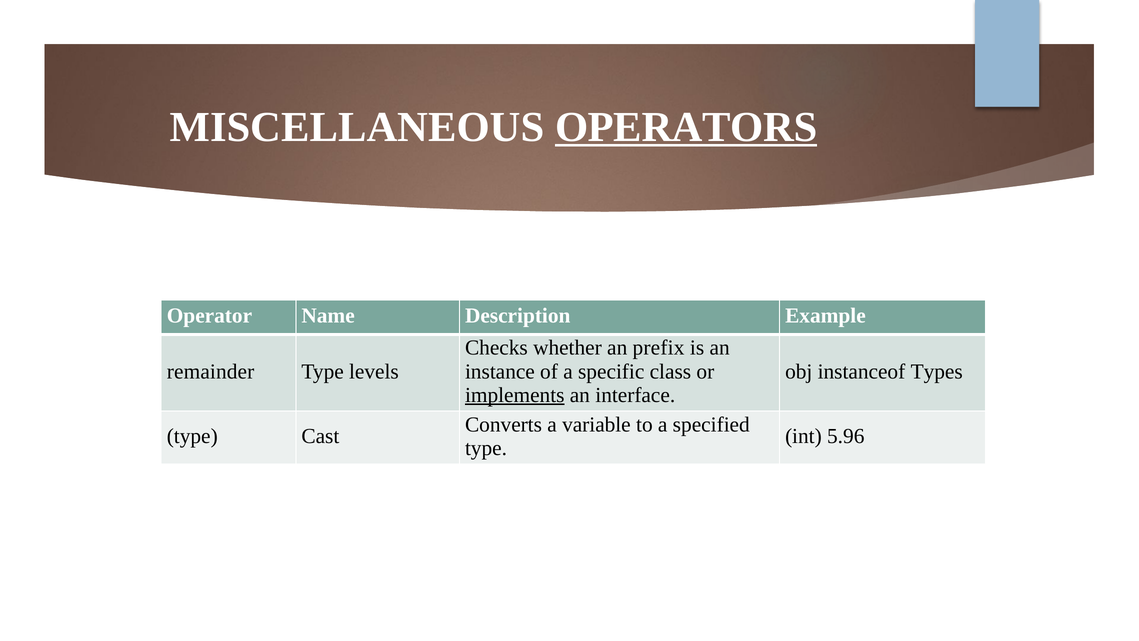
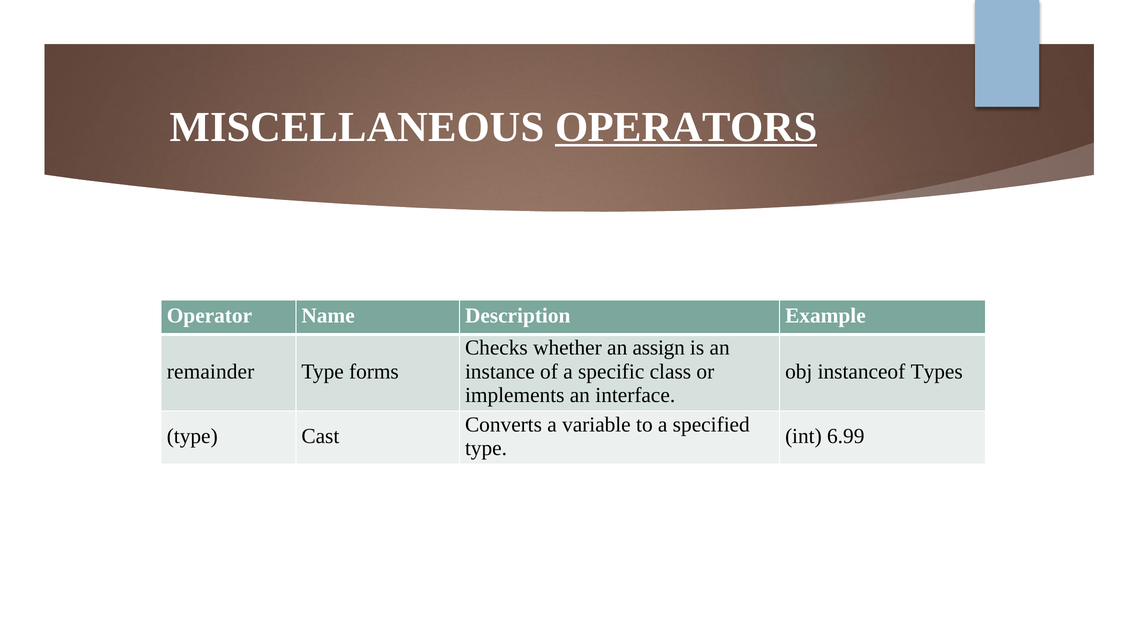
prefix: prefix -> assign (659, 348)
levels: levels -> forms (374, 371)
implements underline: present -> none (515, 395)
5.96: 5.96 -> 6.99 (846, 436)
